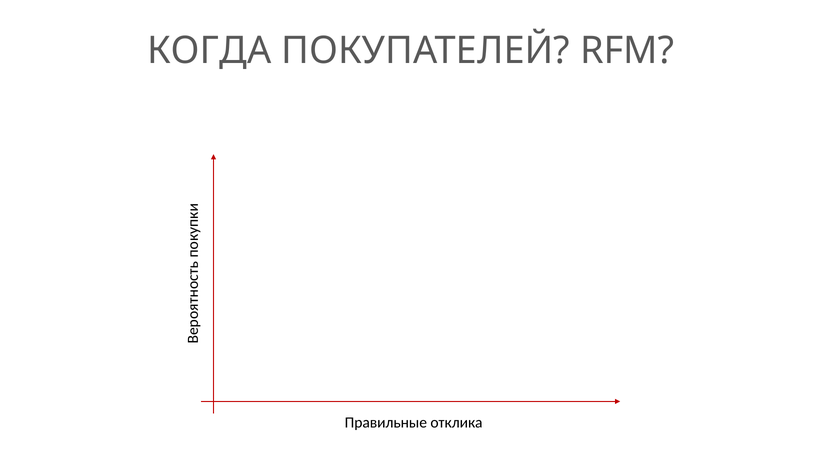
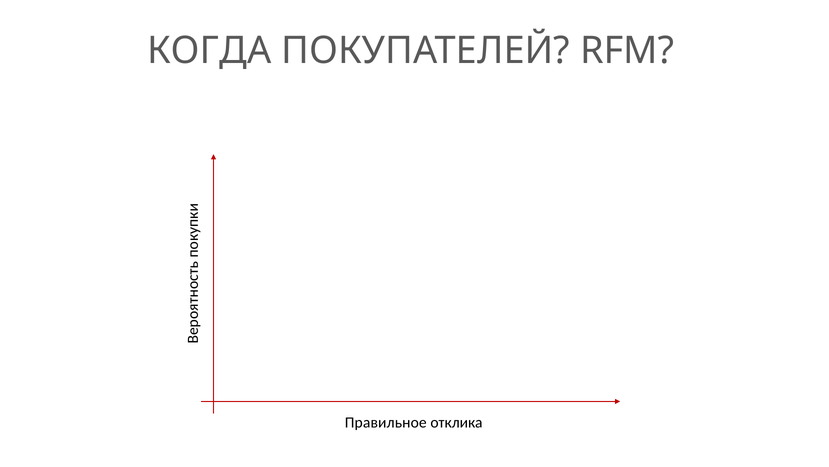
Правильные: Правильные -> Правильное (386, 422)
